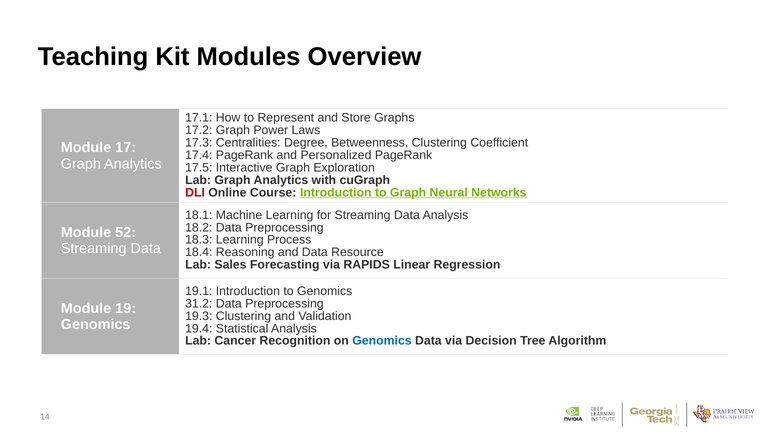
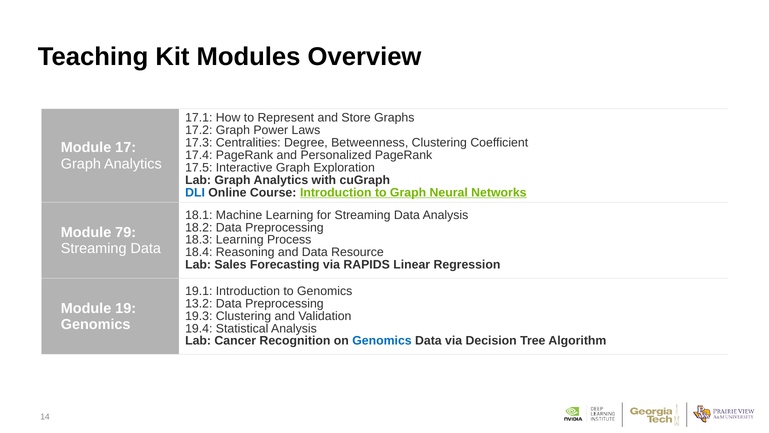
DLI colour: red -> blue (195, 192)
52: 52 -> 79 (126, 232)
31.2: 31.2 -> 13.2 (199, 303)
